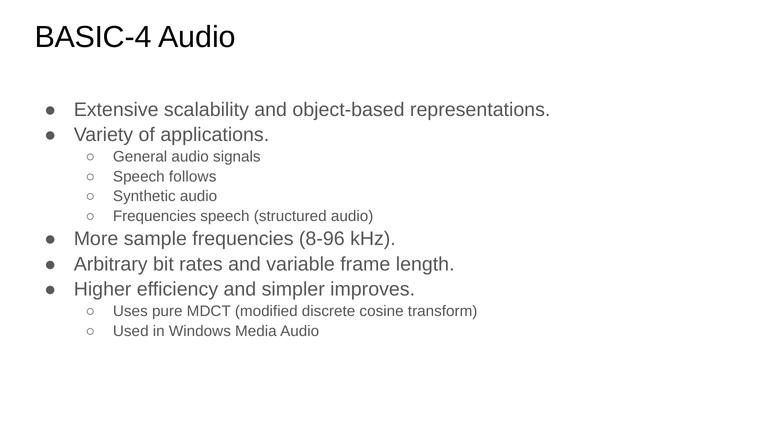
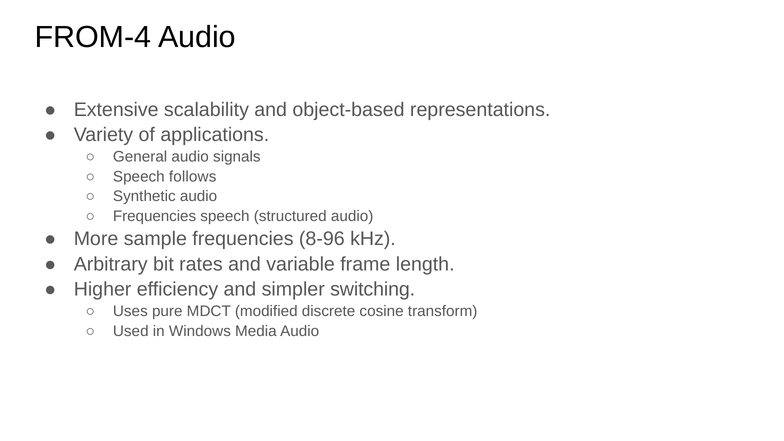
BASIC-4: BASIC-4 -> FROM-4 (93, 37)
improves: improves -> switching (373, 289)
